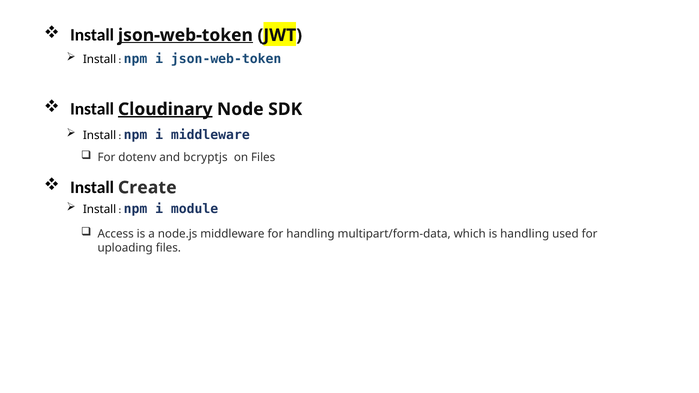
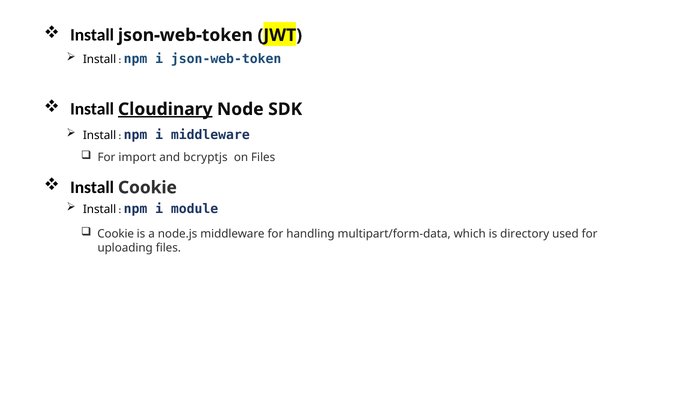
json-web-token underline: present -> none (185, 35)
dotenv: dotenv -> import (137, 157)
Install Create: Create -> Cookie (147, 188)
Access: Access -> Cookie (116, 234)
is handling: handling -> directory (525, 234)
